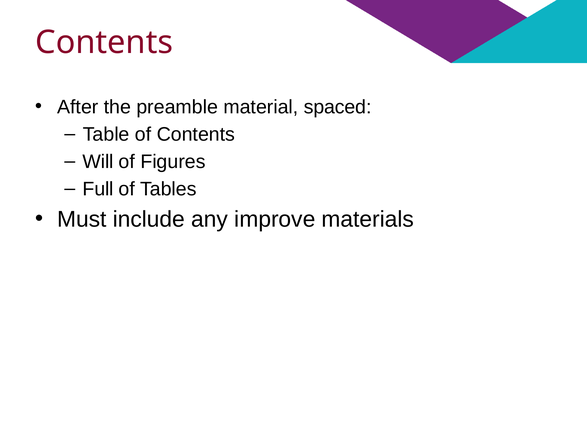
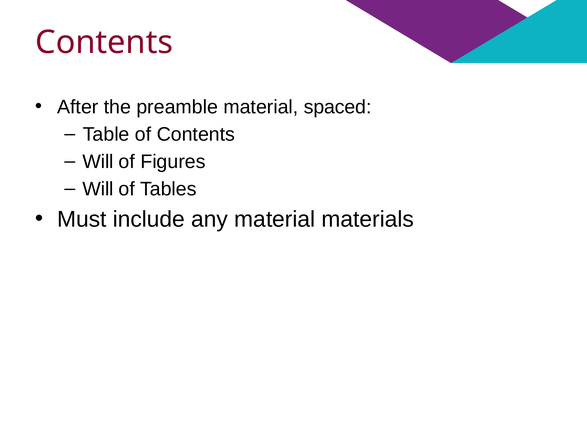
Full: Full -> Will (98, 189)
any improve: improve -> material (275, 219)
